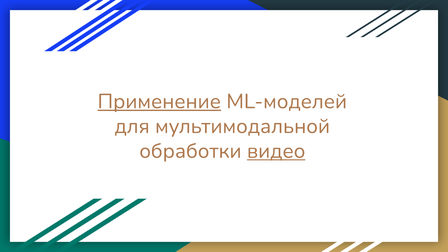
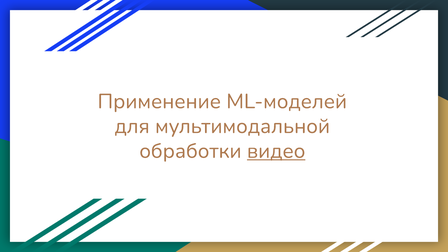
Применение underline: present -> none (159, 101)
